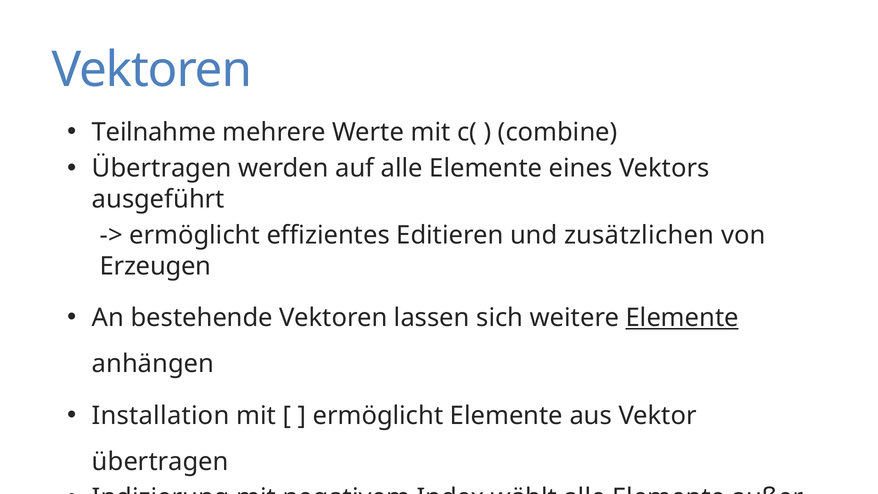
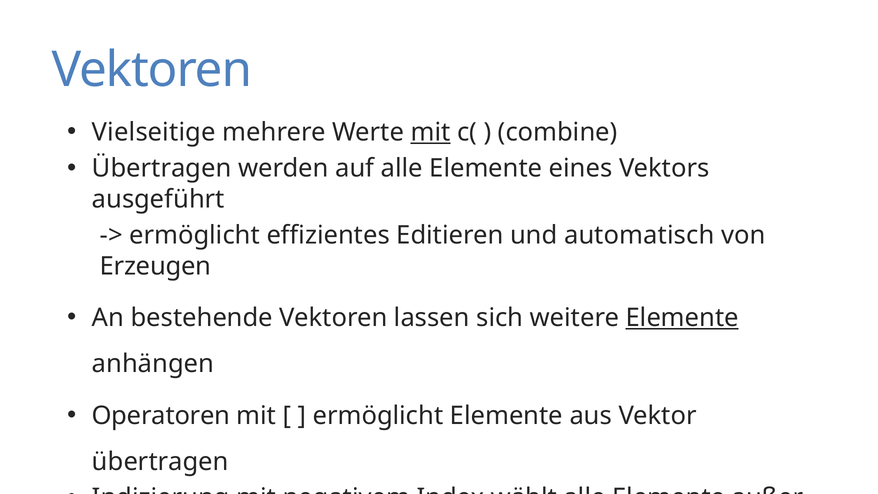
Teilnahme: Teilnahme -> Vielseitige (154, 132)
mit underline: none -> present (431, 132)
zusätzlichen: zusätzlichen -> automatisch (639, 235)
Installation: Installation -> Operatoren (161, 416)
